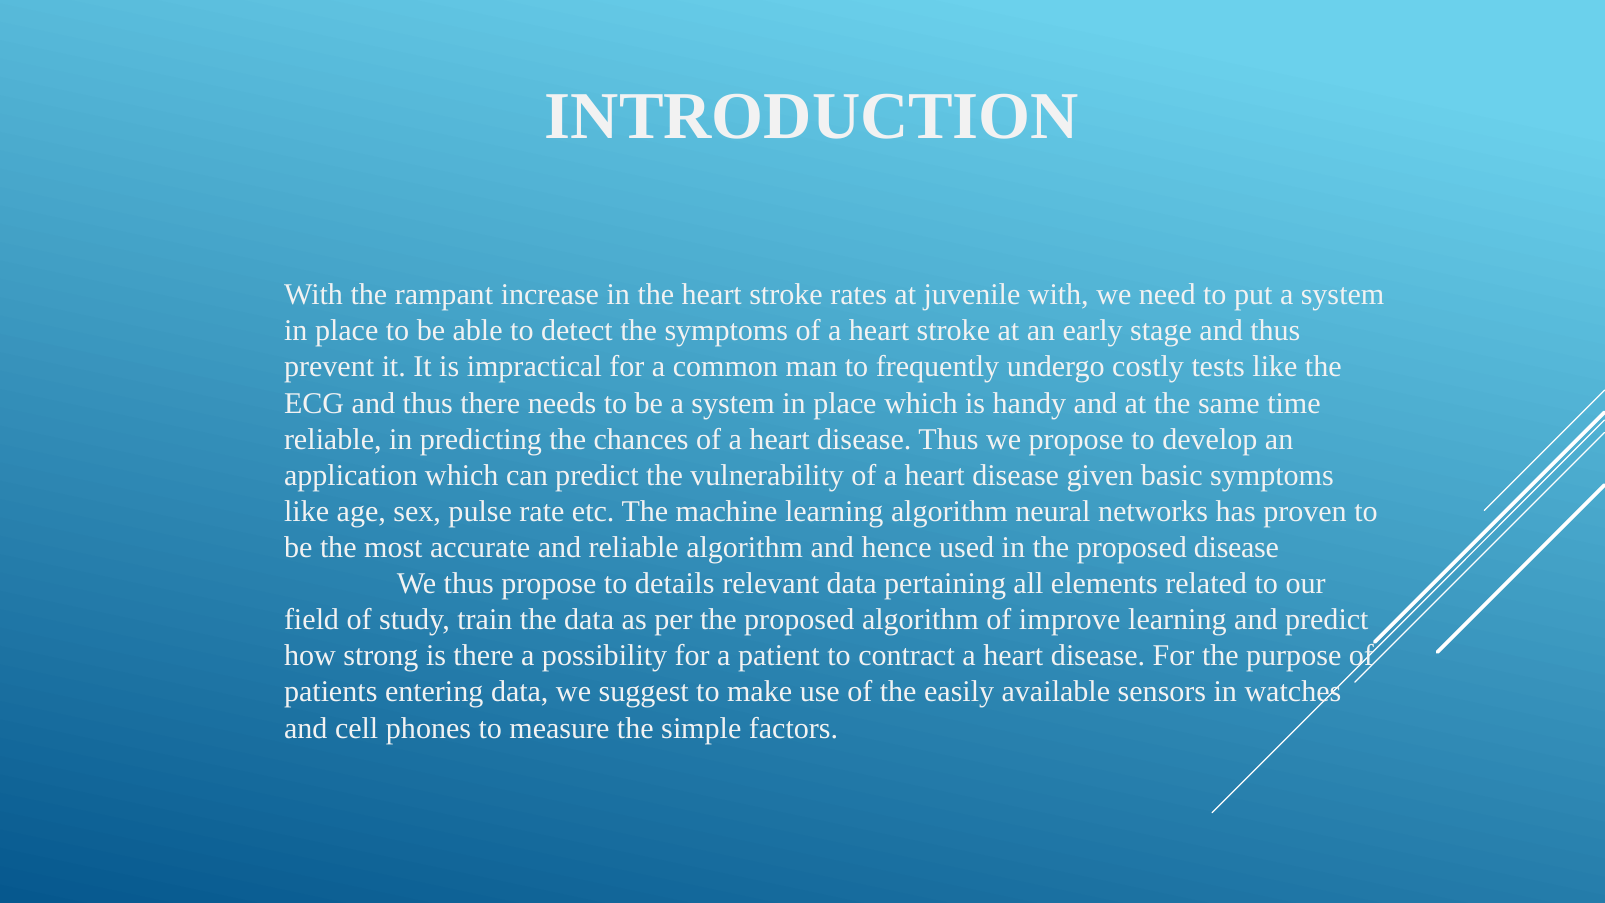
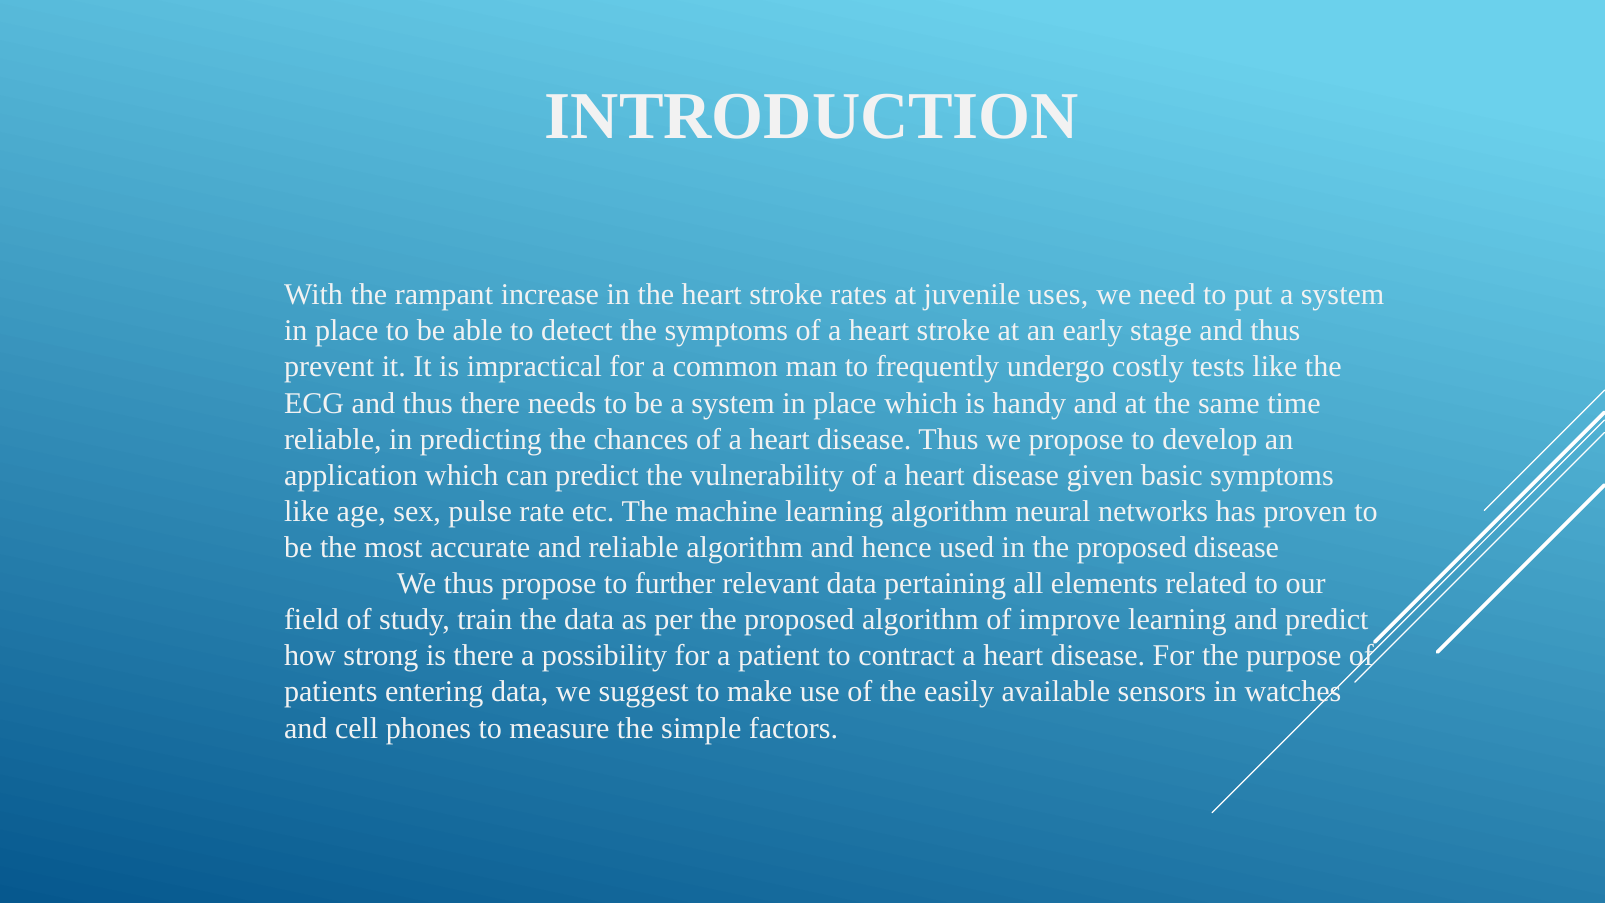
juvenile with: with -> uses (1058, 295)
details: details -> further (675, 584)
